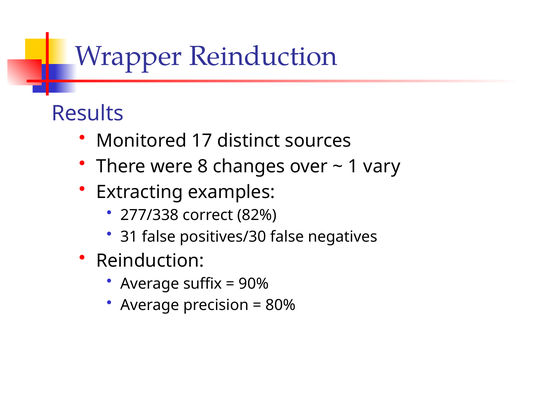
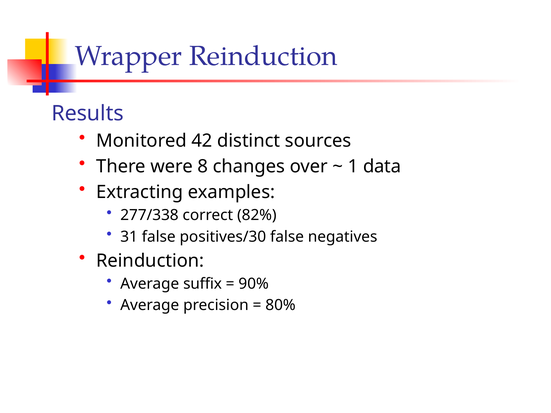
17: 17 -> 42 (202, 141)
vary: vary -> data (382, 167)
